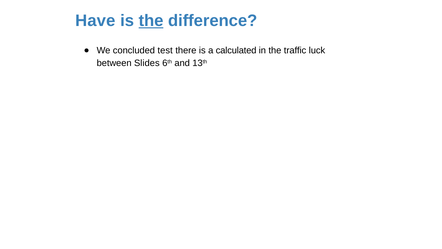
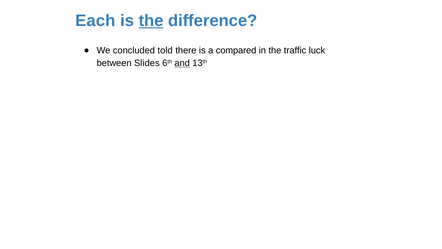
Have: Have -> Each (95, 21)
test: test -> told (165, 50)
calculated: calculated -> compared (236, 50)
and underline: none -> present (182, 63)
